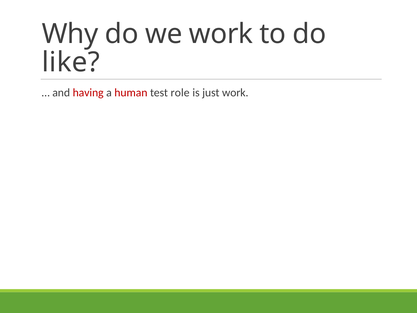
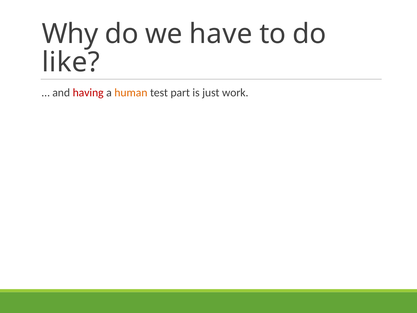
we work: work -> have (221, 34)
human colour: red -> orange (131, 92)
role: role -> part (180, 92)
